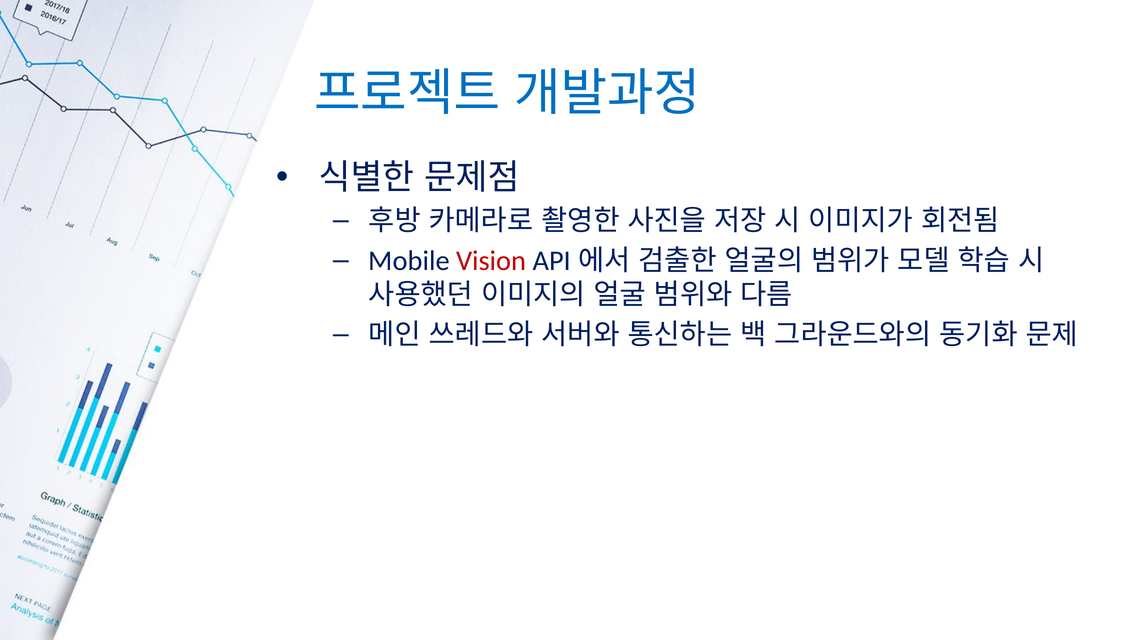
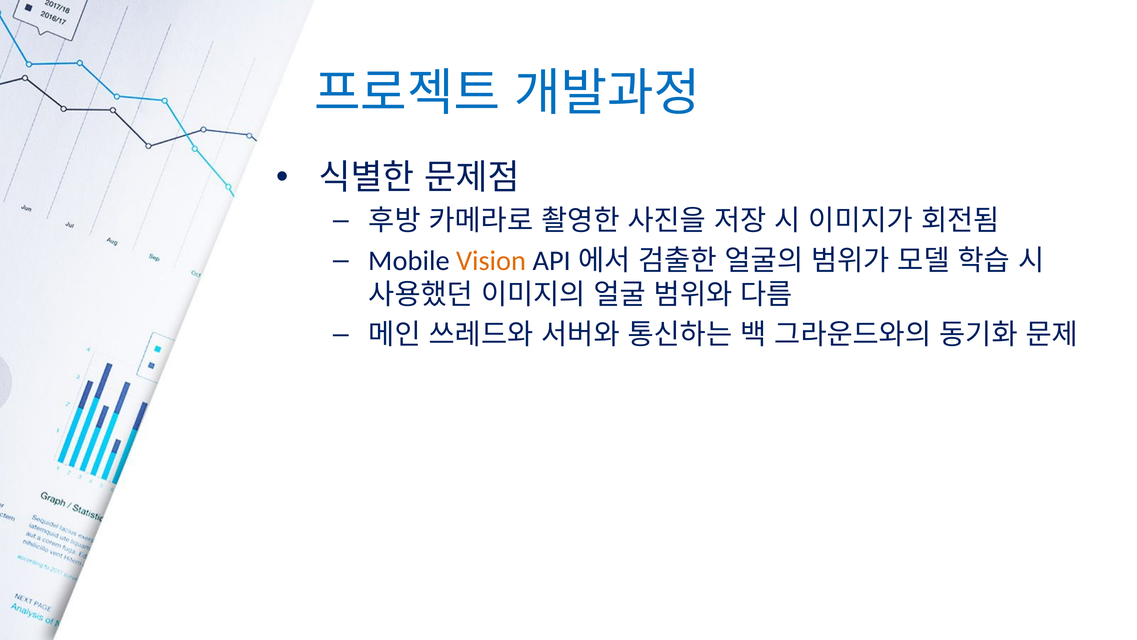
Vision colour: red -> orange (491, 261)
